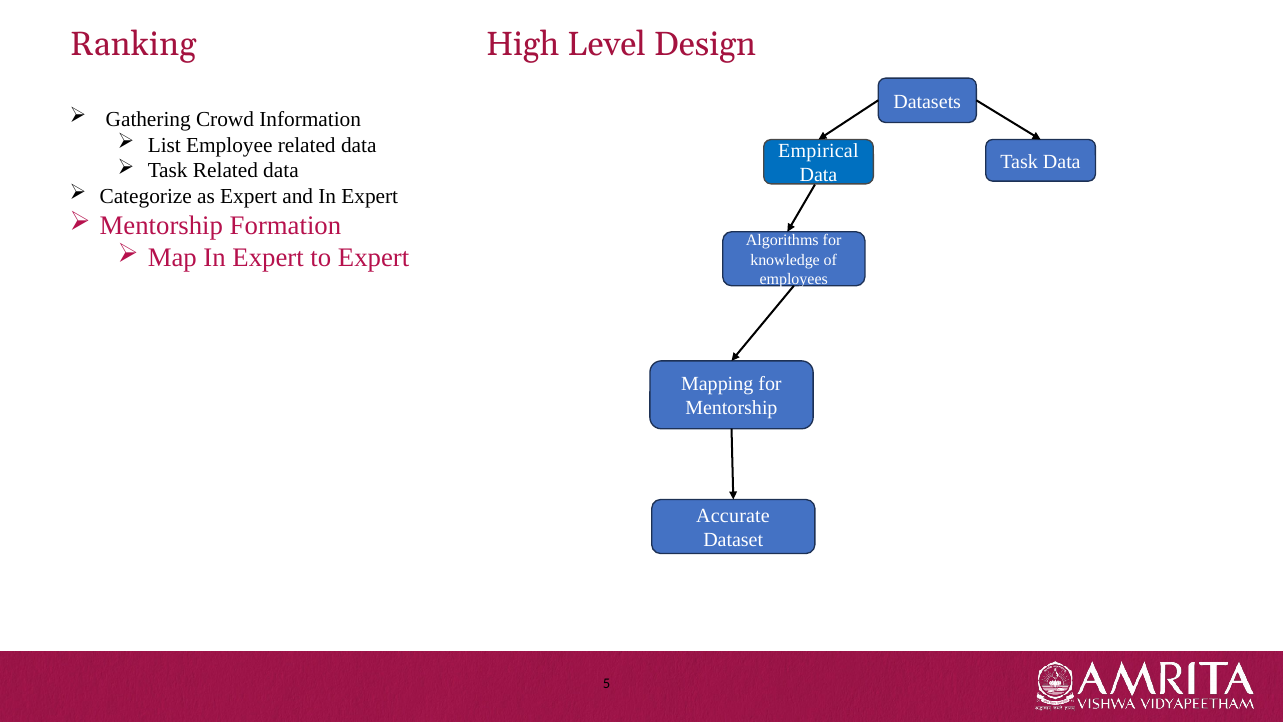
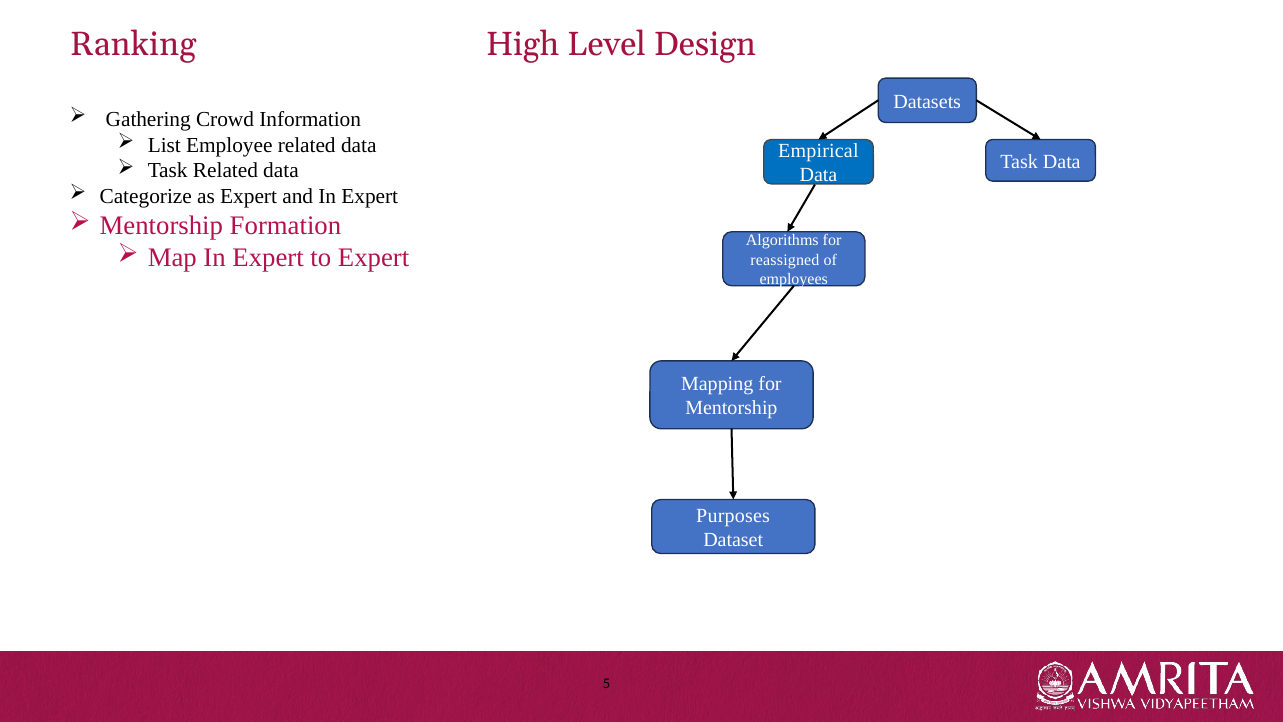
knowledge: knowledge -> reassigned (785, 260)
Accurate: Accurate -> Purposes (733, 516)
